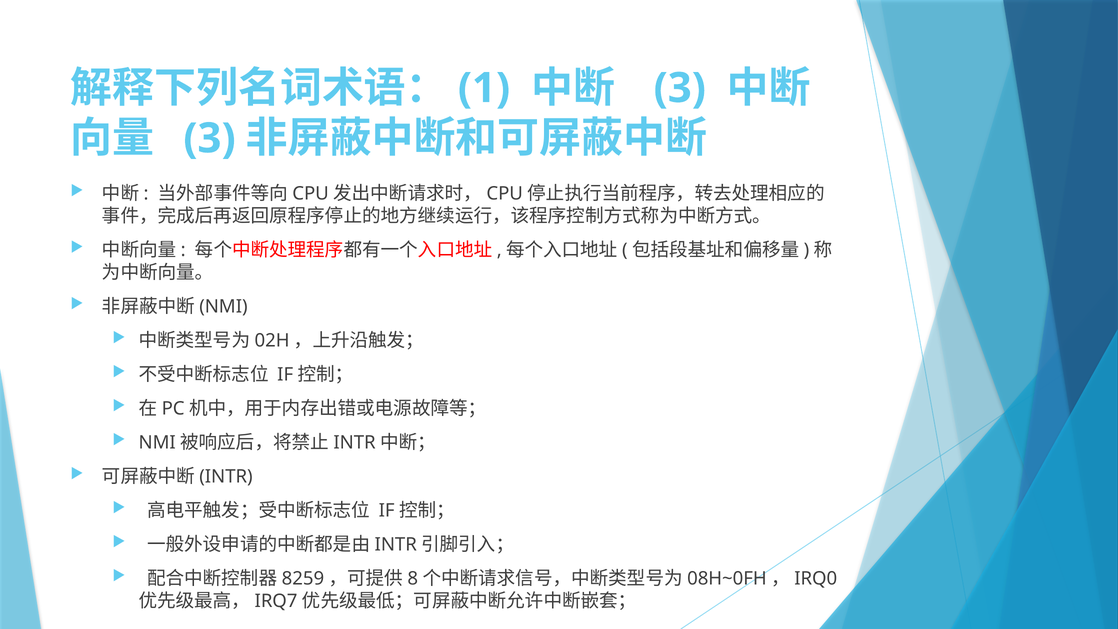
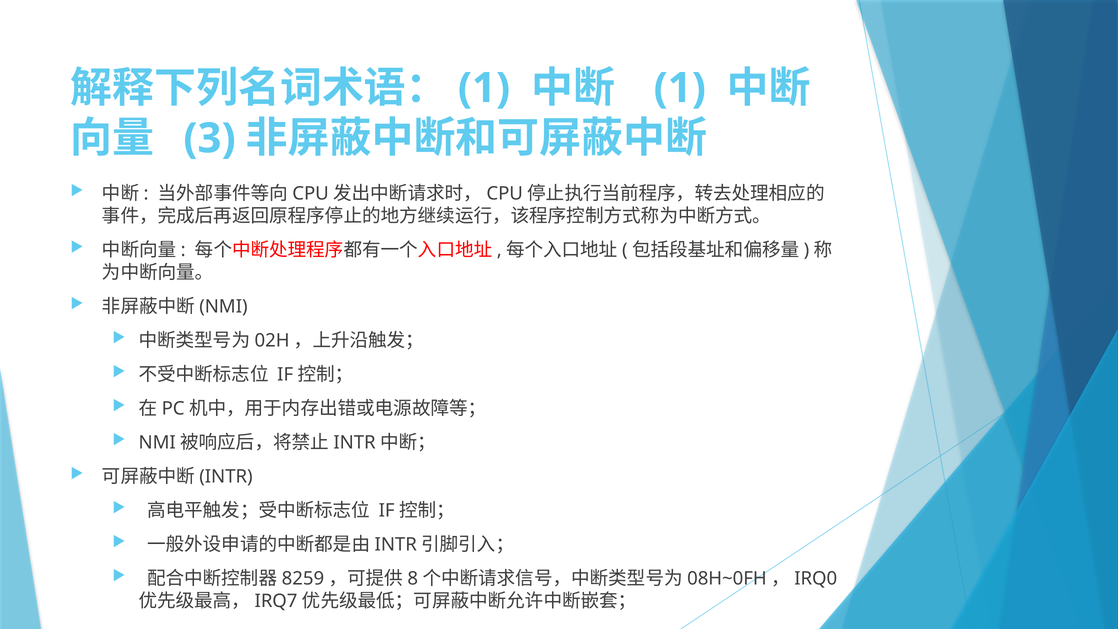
3: 3 -> 1 (680, 88)
